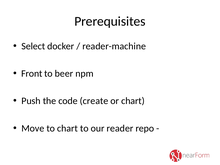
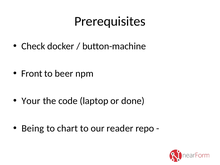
Select: Select -> Check (33, 46)
reader-machine: reader-machine -> button-machine (114, 46)
Push: Push -> Your (31, 101)
create: create -> laptop (94, 101)
or chart: chart -> done (133, 101)
Move: Move -> Being (33, 128)
